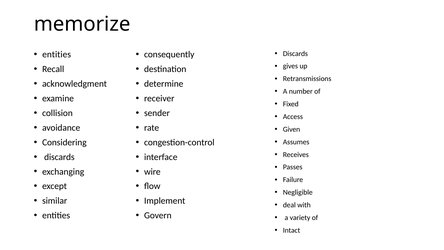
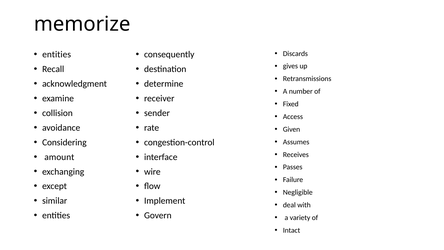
discards: discards -> amount (59, 157)
